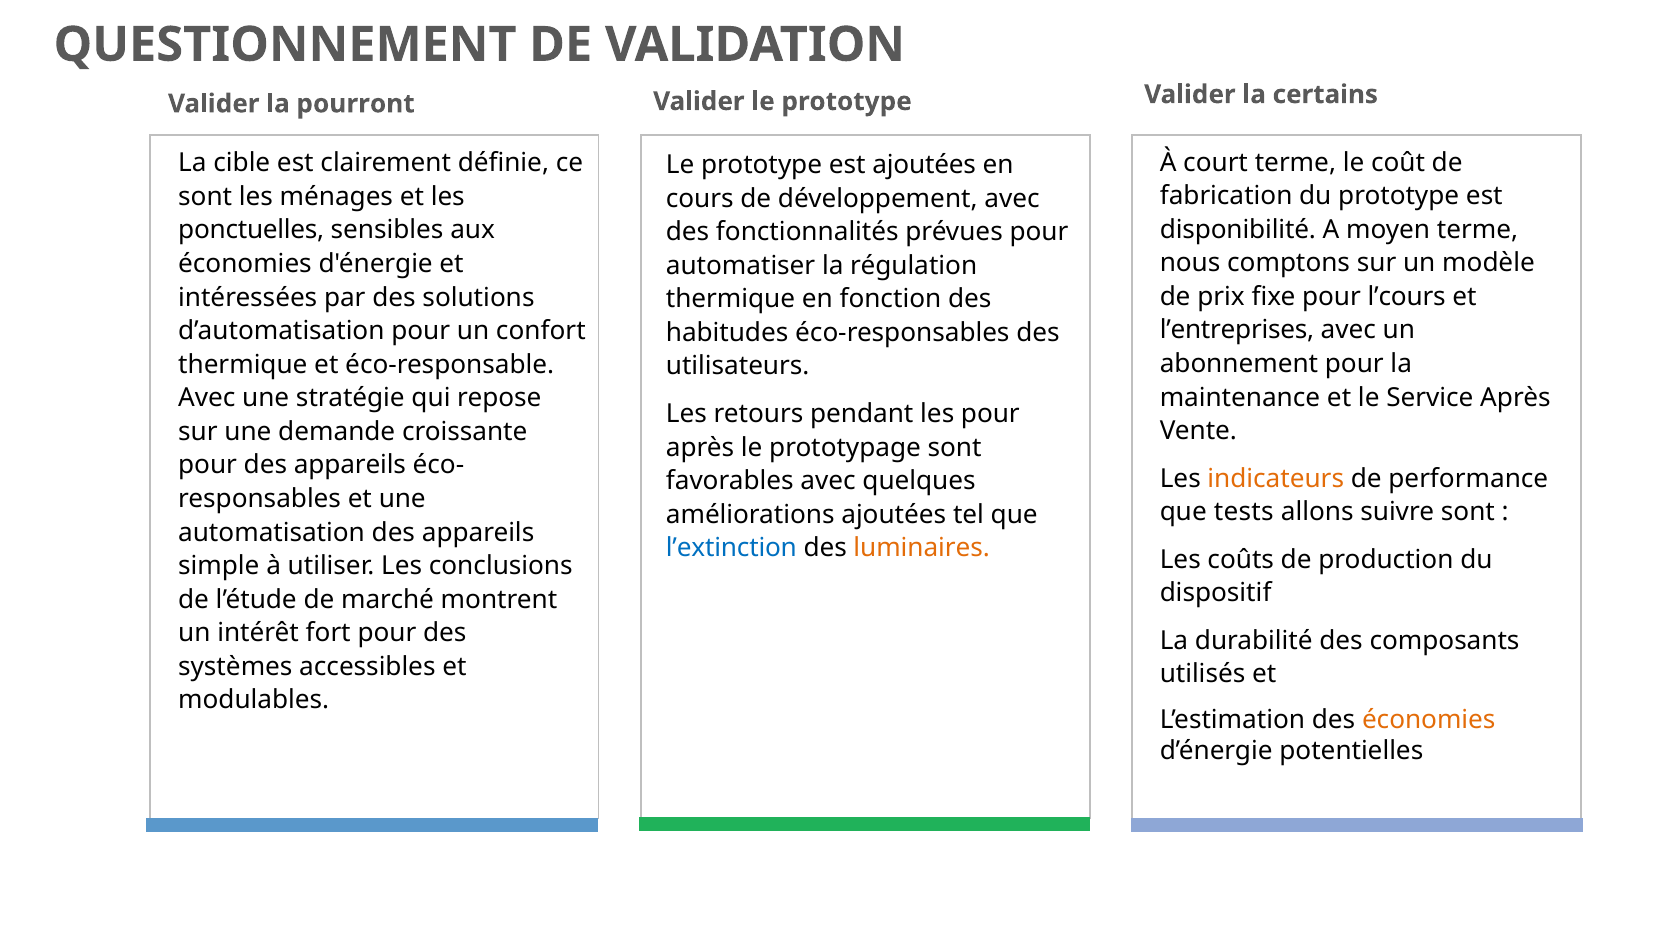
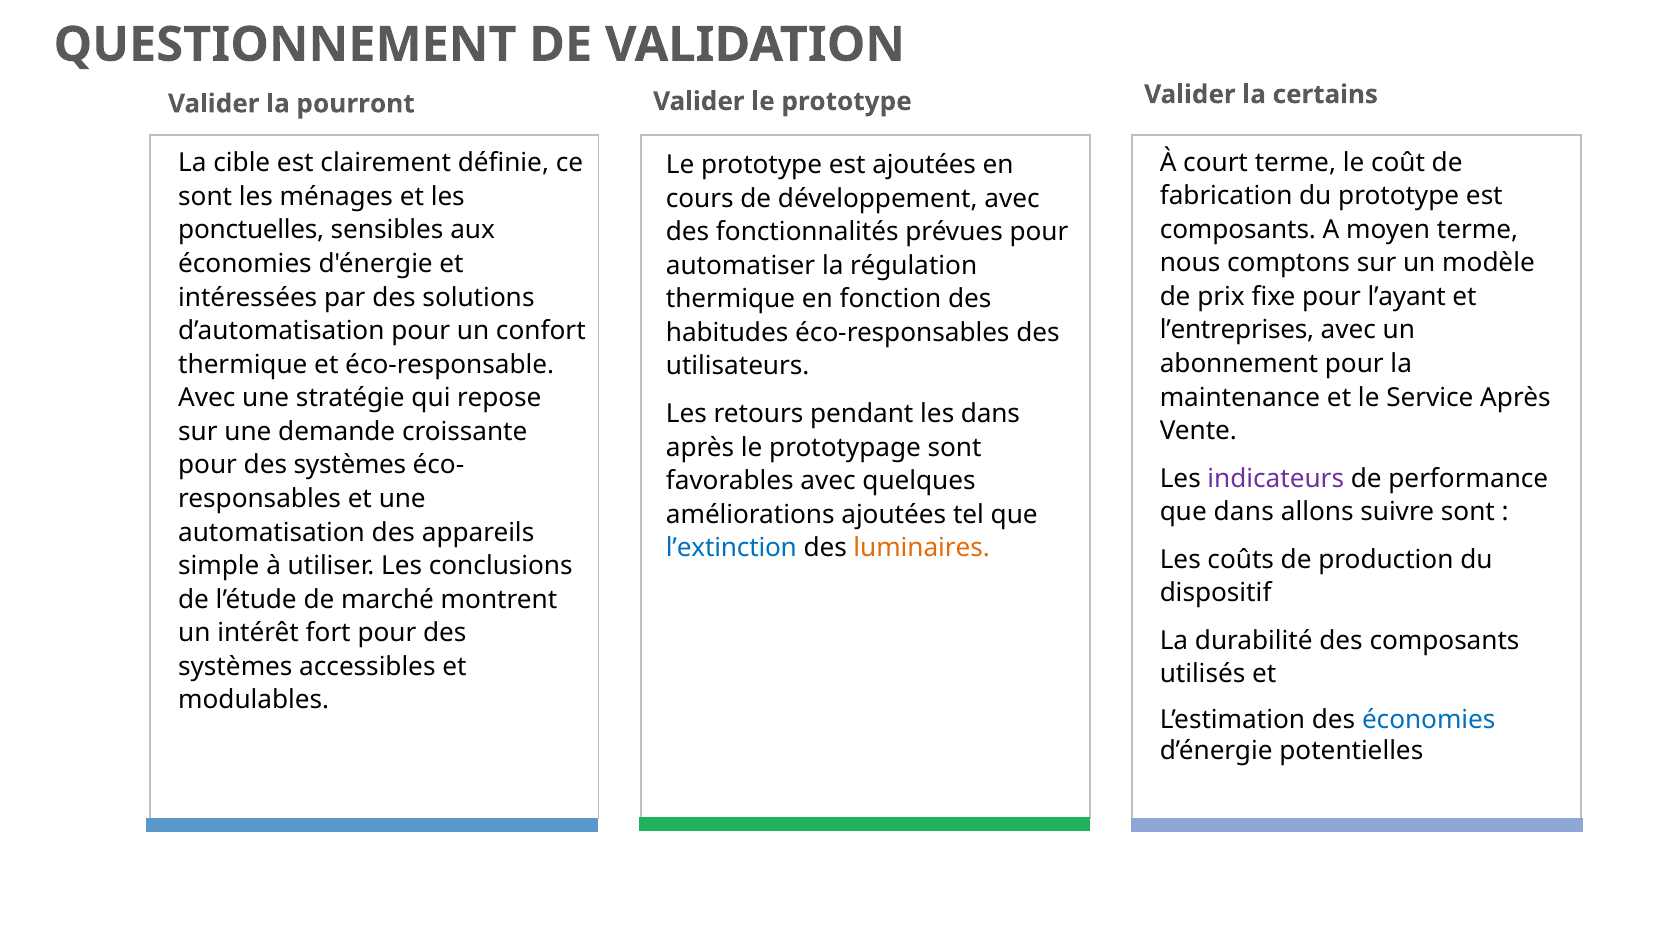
disponibilité: disponibilité -> composants (1238, 230)
l’cours: l’cours -> l’ayant (1407, 297)
les pour: pour -> dans (990, 414)
appareils: appareils -> systèmes (350, 465)
indicateurs colour: orange -> purple (1276, 479)
que tests: tests -> dans (1244, 512)
économies colour: orange -> blue (1429, 720)
